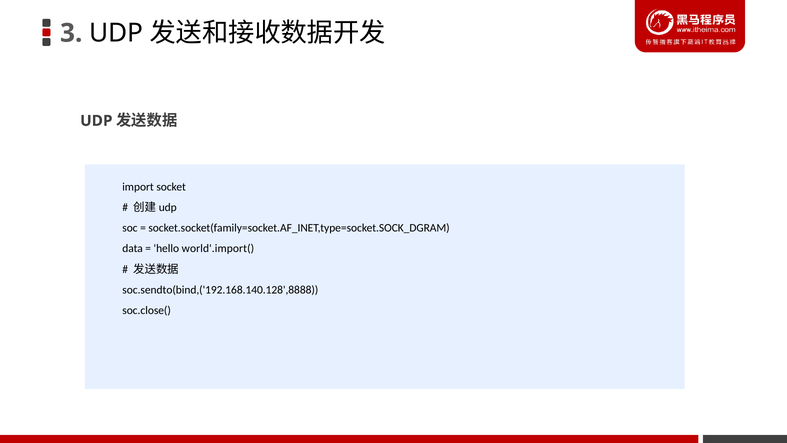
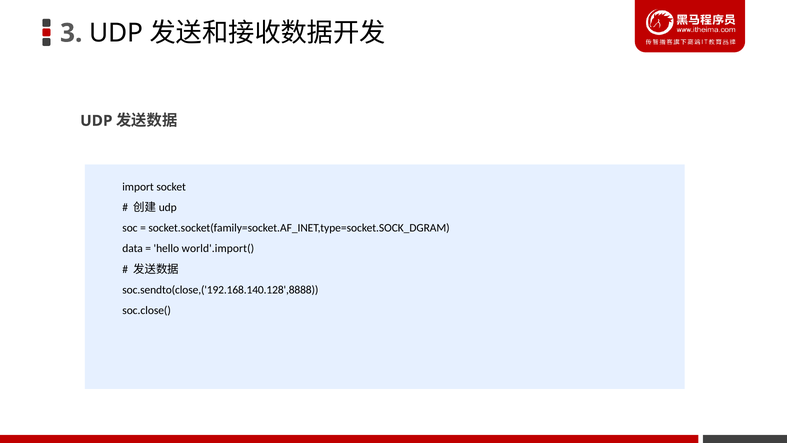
soc.sendto(bind,('192.168.140.128',8888: soc.sendto(bind,('192.168.140.128',8888 -> soc.sendto(close,('192.168.140.128',8888 (220, 290)
